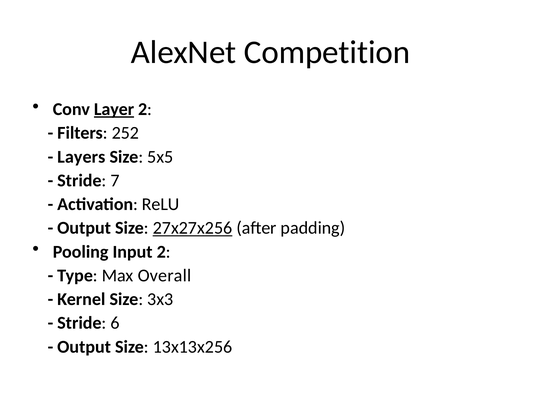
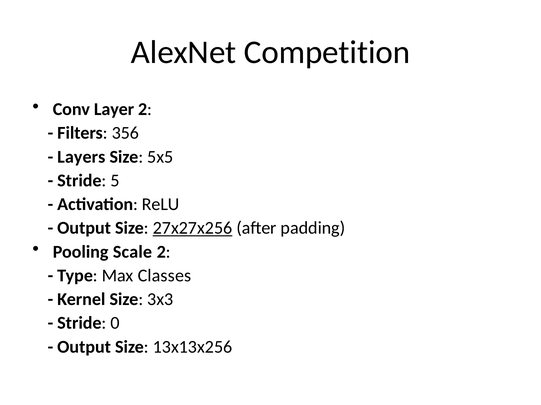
Layer underline: present -> none (114, 109)
252: 252 -> 356 (125, 133)
7: 7 -> 5 (115, 181)
Input: Input -> Scale (132, 252)
Overall: Overall -> Classes (164, 276)
6: 6 -> 0 (115, 324)
